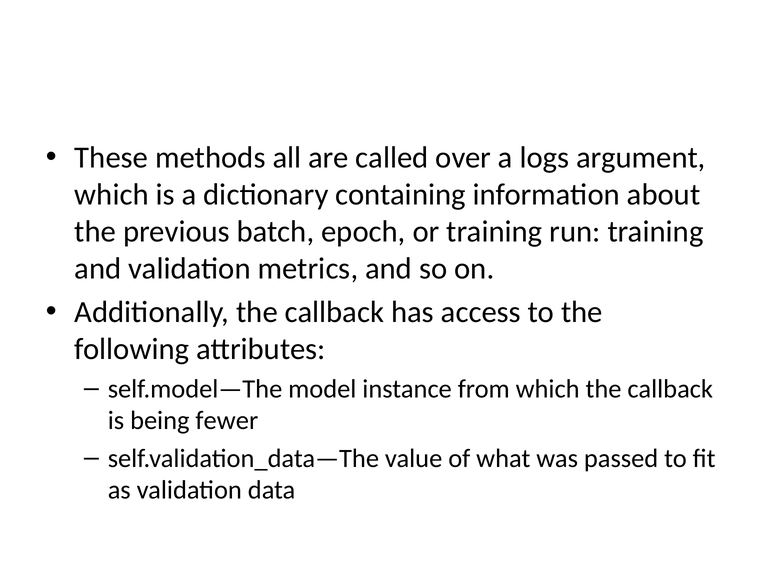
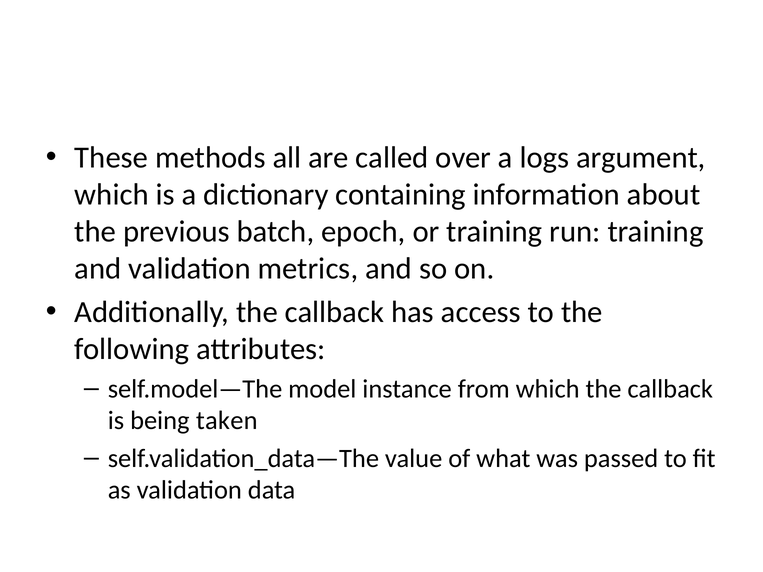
fewer: fewer -> taken (227, 421)
